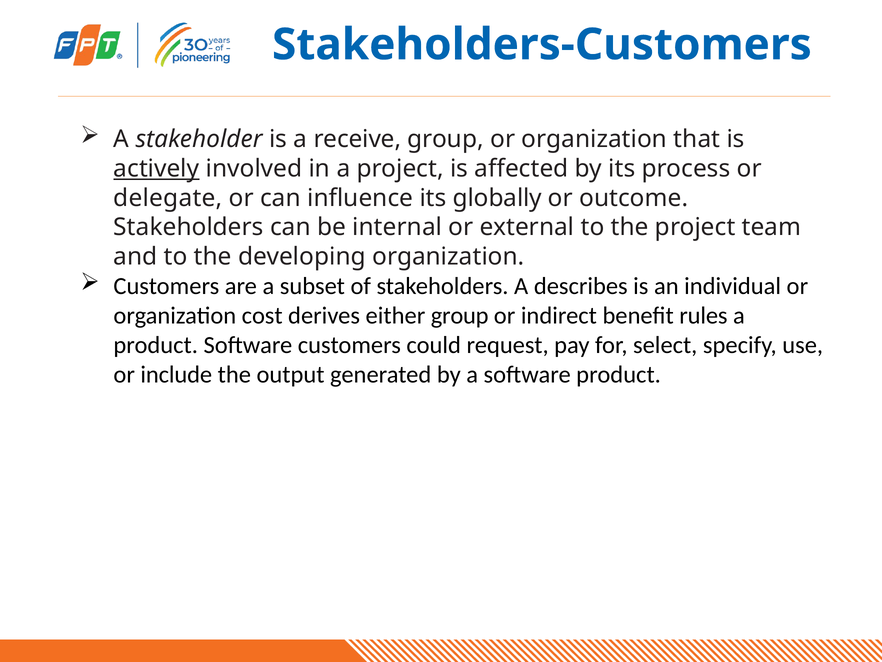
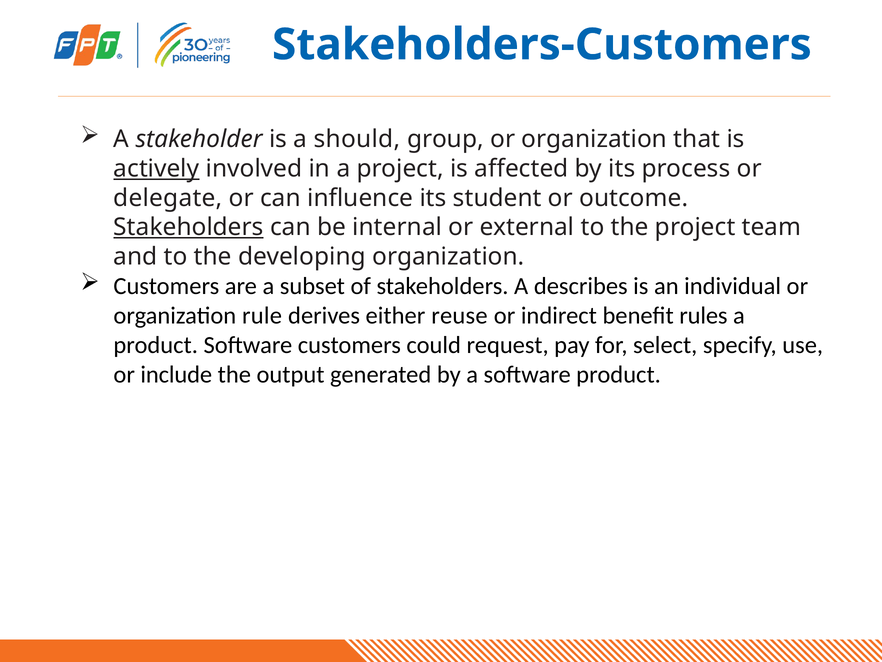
receive: receive -> should (357, 139)
globally: globally -> student (497, 198)
Stakeholders underline: none -> present (189, 227)
cost: cost -> rule (262, 315)
either group: group -> reuse (459, 315)
